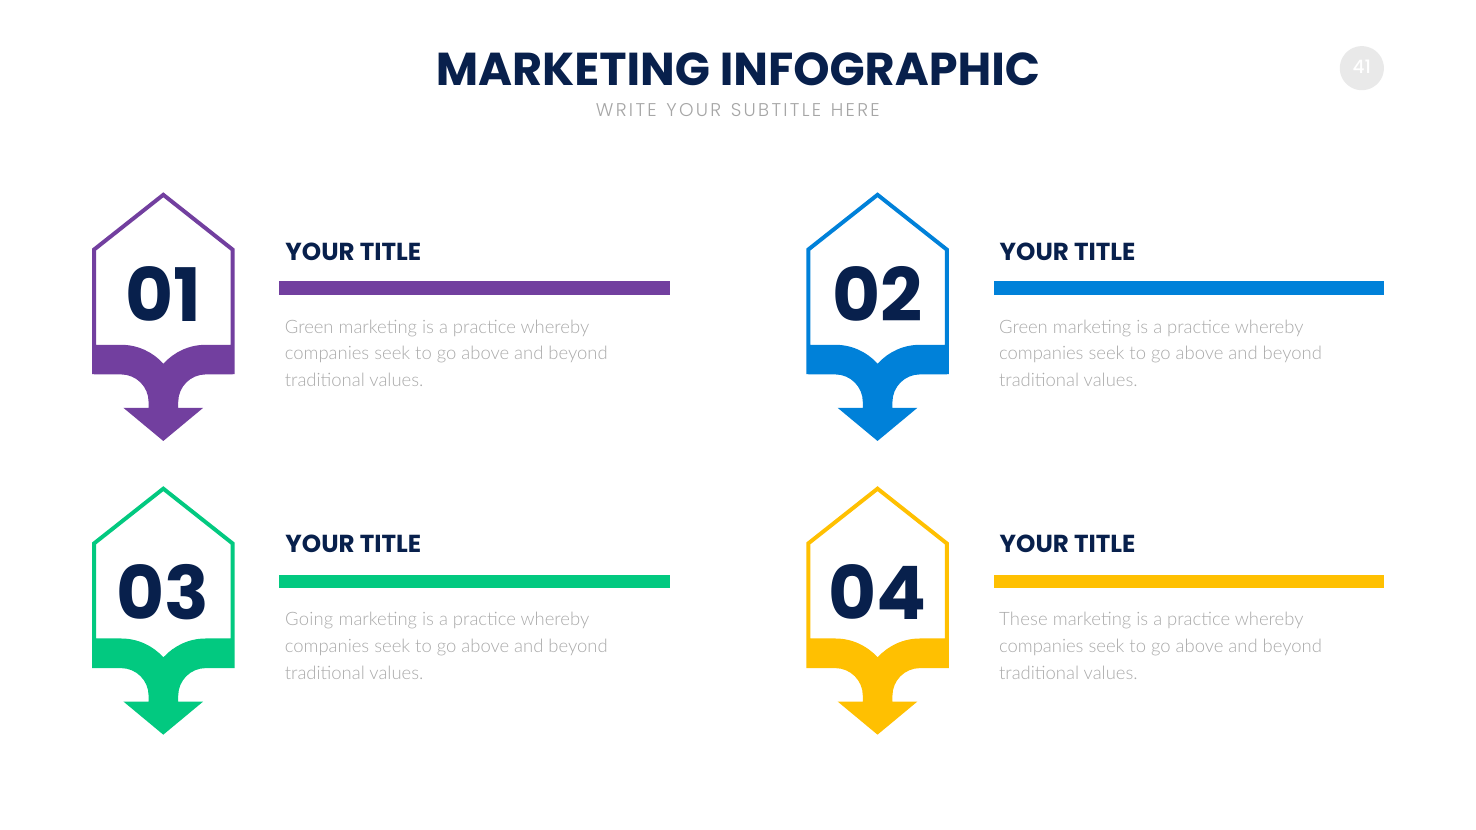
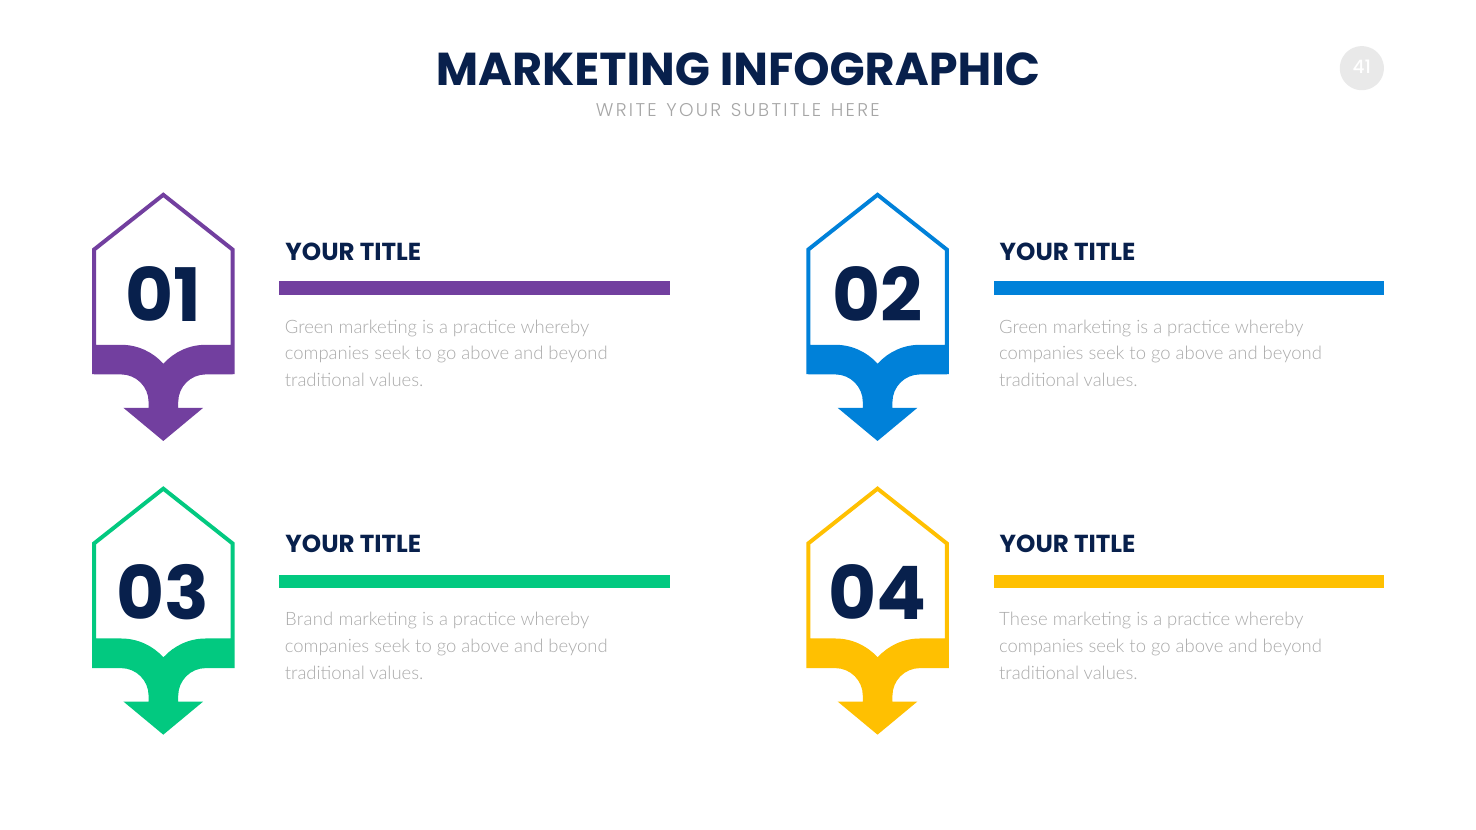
Going: Going -> Brand (309, 620)
